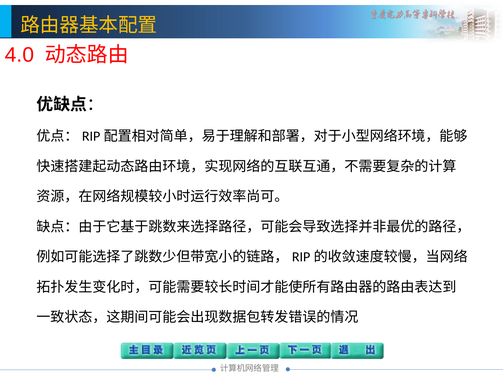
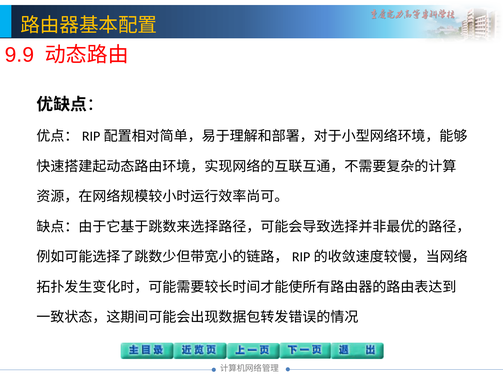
4.0: 4.0 -> 9.9 (19, 55)
